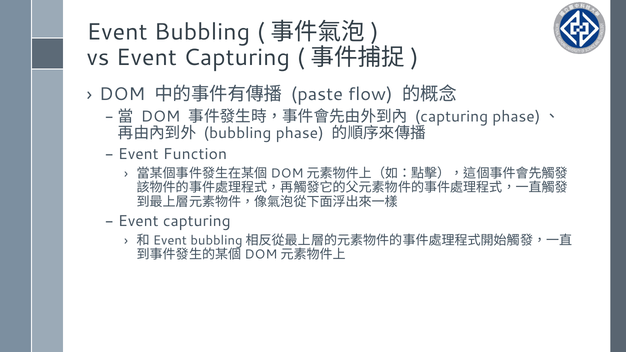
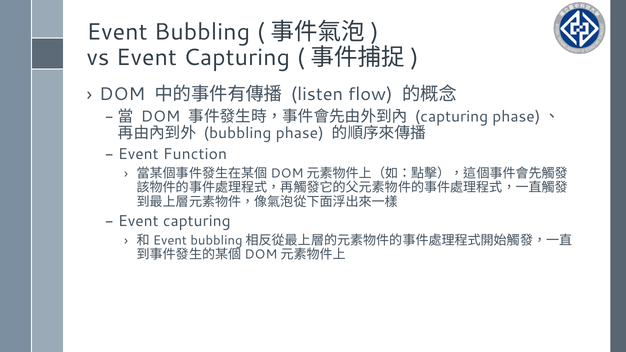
paste: paste -> listen (317, 94)
